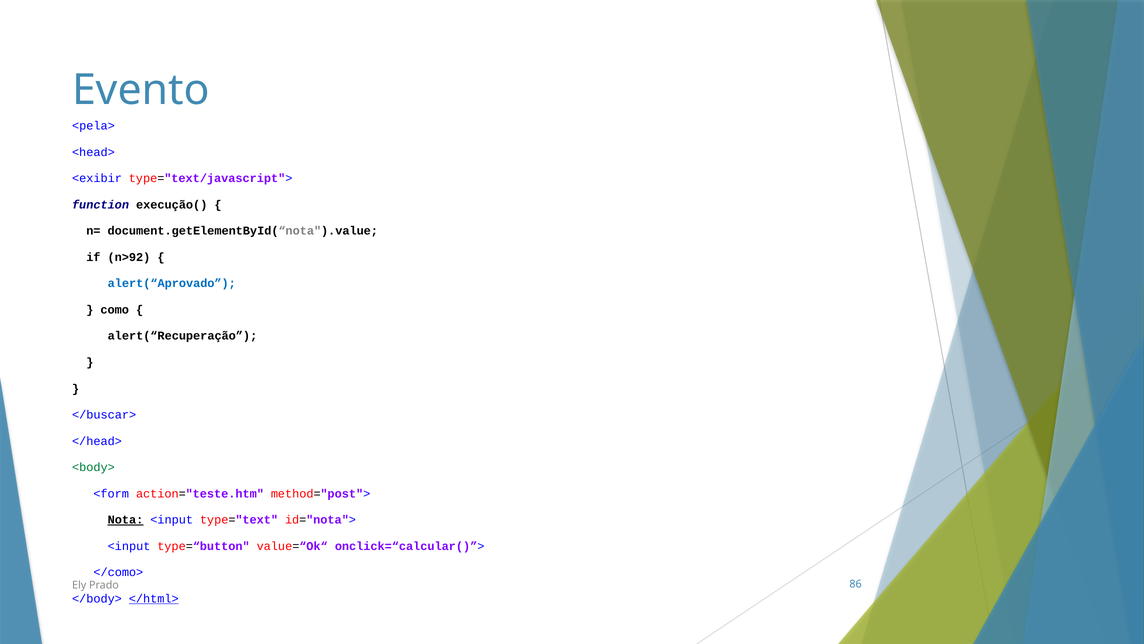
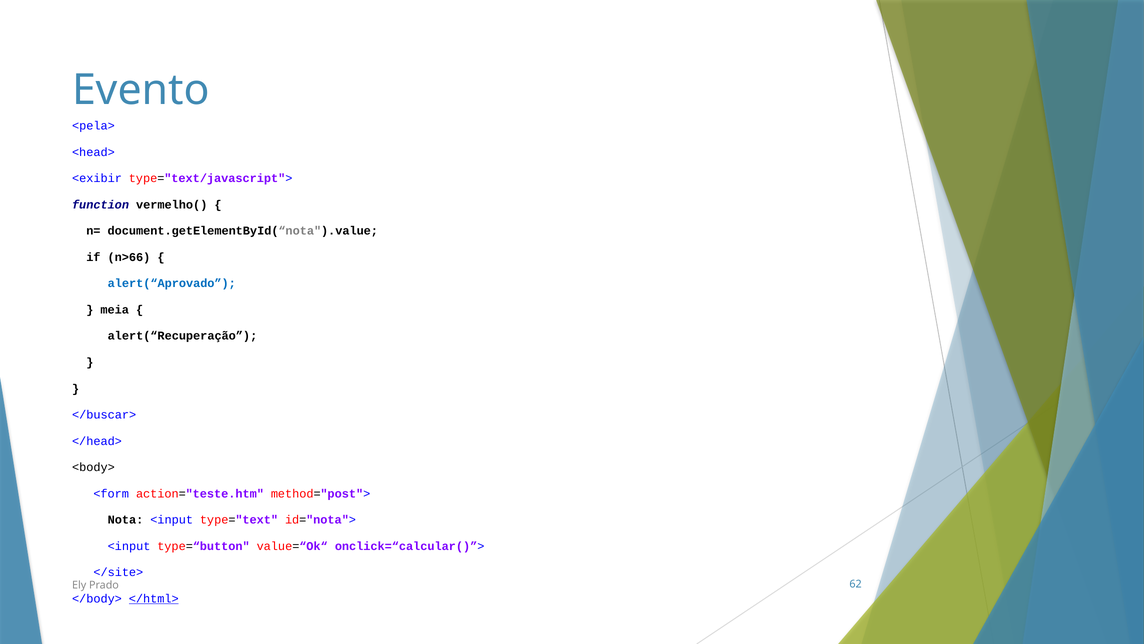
execução(: execução( -> vermelho( (172, 205)
n>92: n>92 -> n>66 (129, 257)
como: como -> meia (115, 310)
<body> colour: green -> black (94, 467)
Nota underline: present -> none (126, 520)
</como>: </como> -> </site> (118, 572)
86: 86 -> 62 (856, 584)
